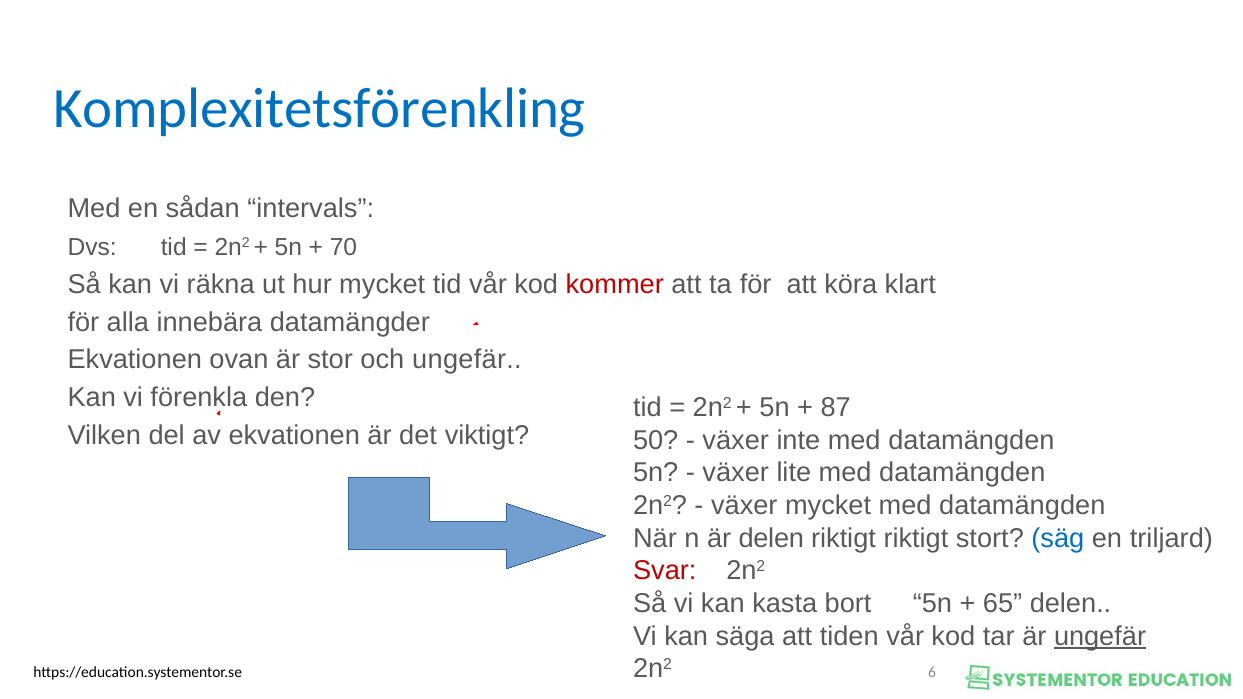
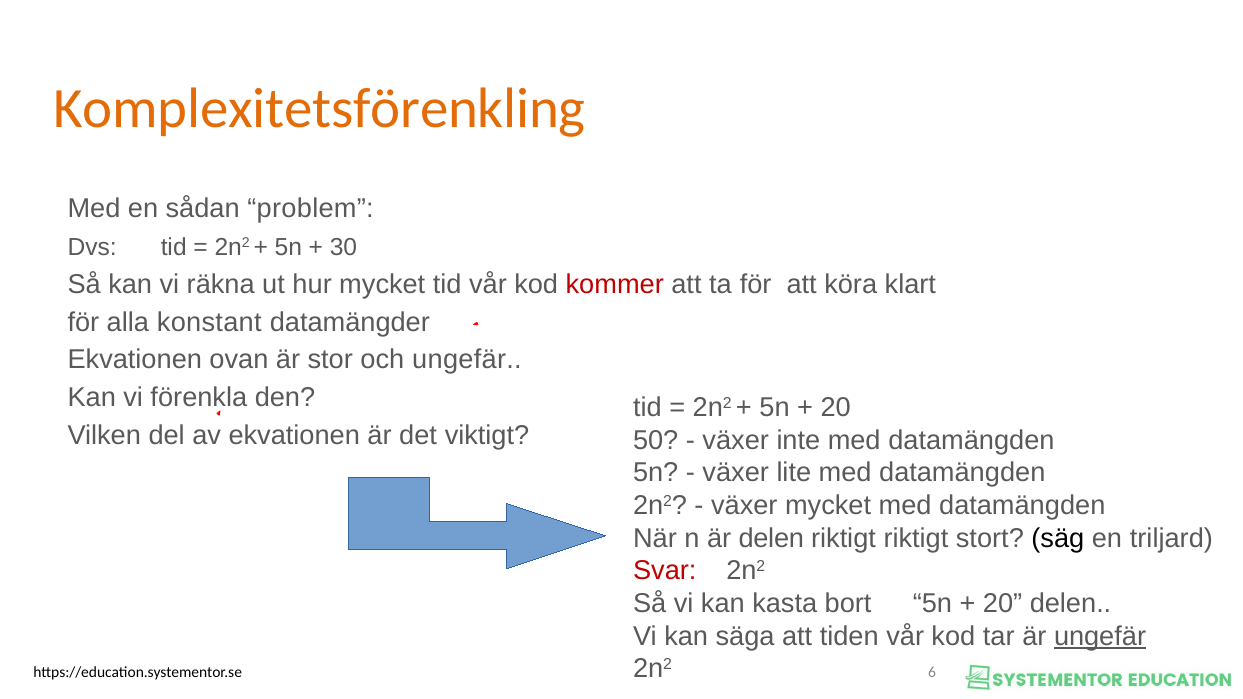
Komplexitetsförenkling colour: blue -> orange (320, 108)
intervals: intervals -> problem (311, 209)
70: 70 -> 30 (344, 247)
innebära: innebära -> konstant (209, 322)
87: 87 -> 20 (836, 408)
säg colour: blue -> black (1058, 538)
65: 65 -> 20 (1003, 604)
